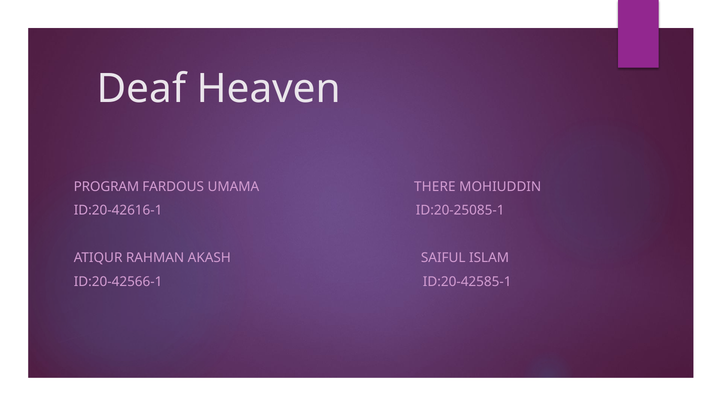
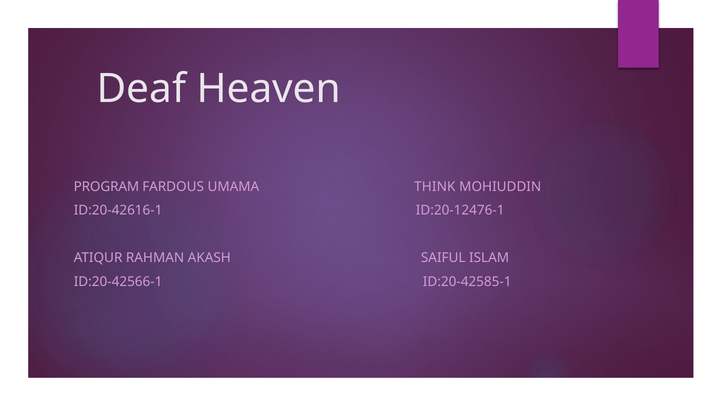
THERE: THERE -> THINK (435, 187)
ID:20-25085-1: ID:20-25085-1 -> ID:20-12476-1 (460, 210)
